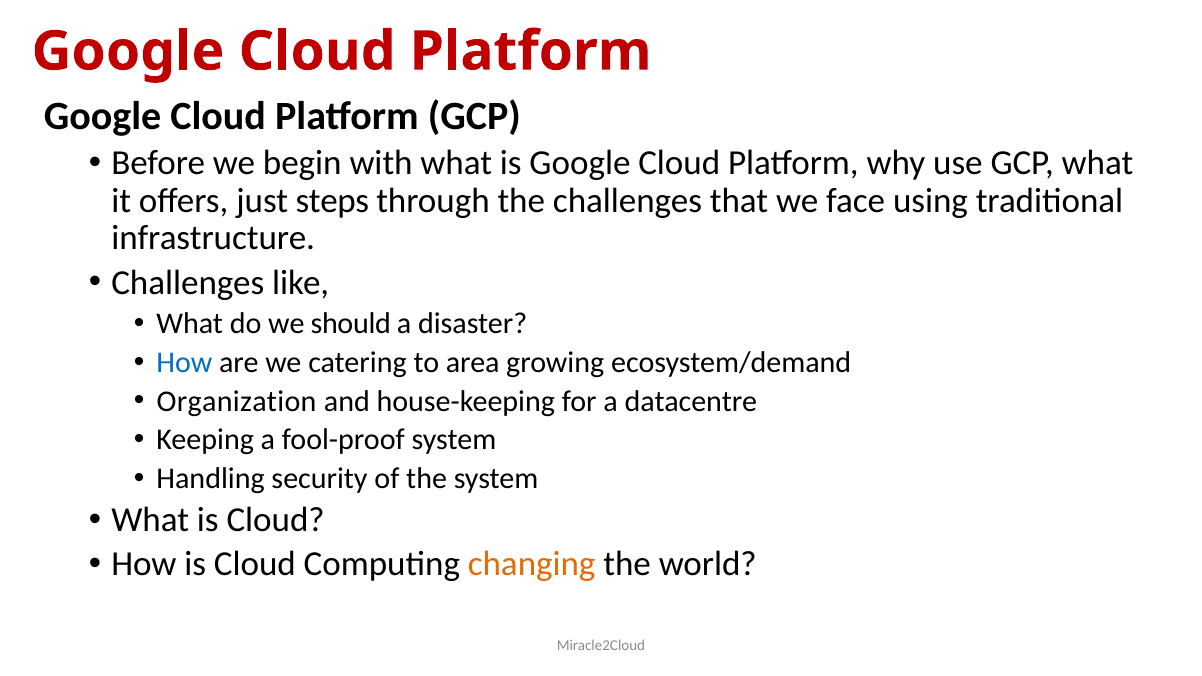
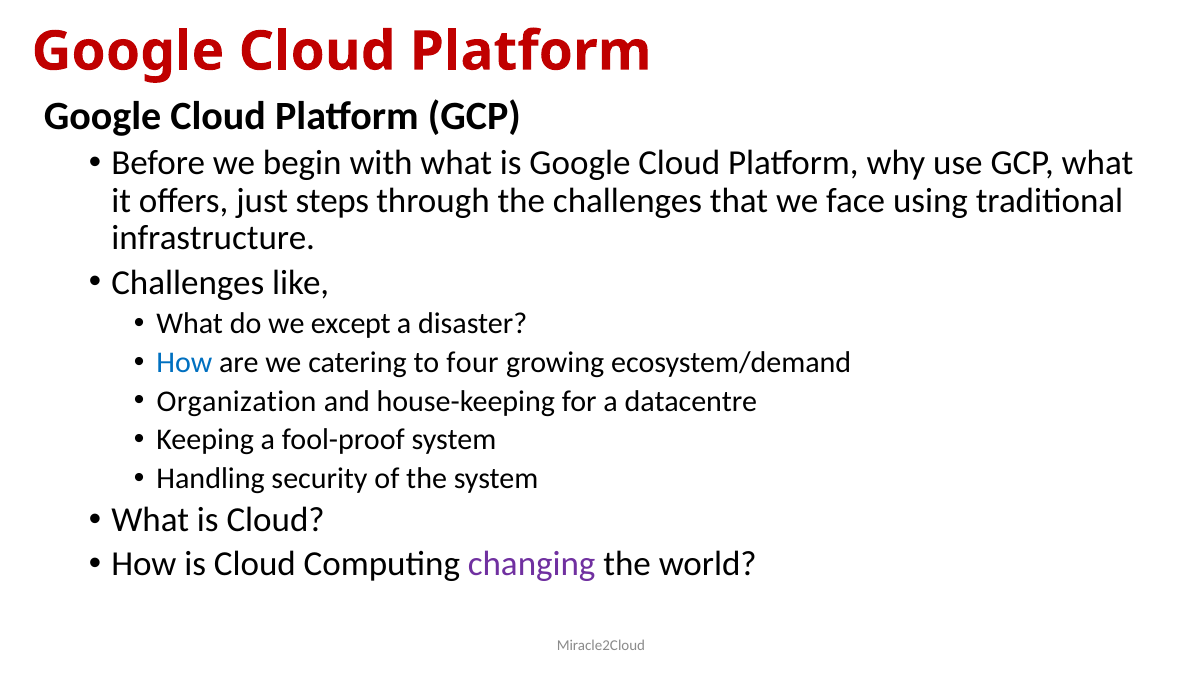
should: should -> except (351, 324)
area: area -> four (473, 363)
changing colour: orange -> purple (532, 564)
